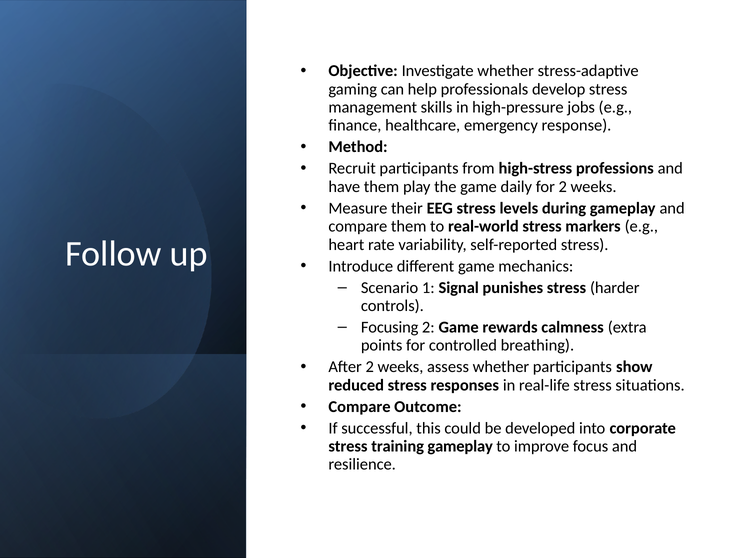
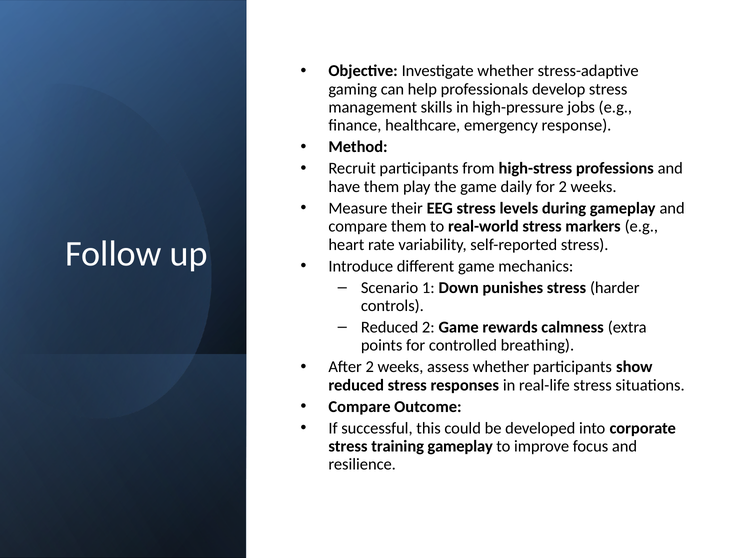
Signal: Signal -> Down (459, 287)
Focusing: Focusing -> Reduced (390, 327)
